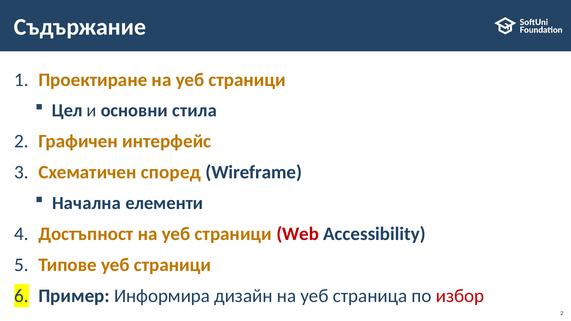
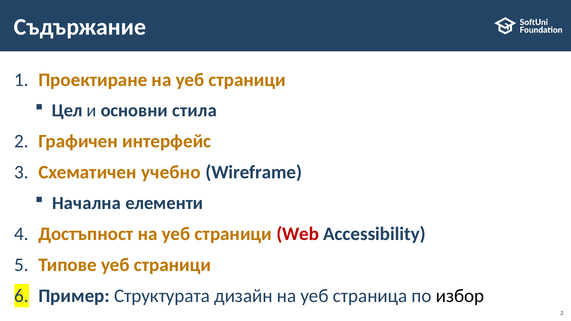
според: според -> учебно (171, 172)
Информира: Информира -> Структурата (162, 296)
избор colour: red -> black (460, 296)
